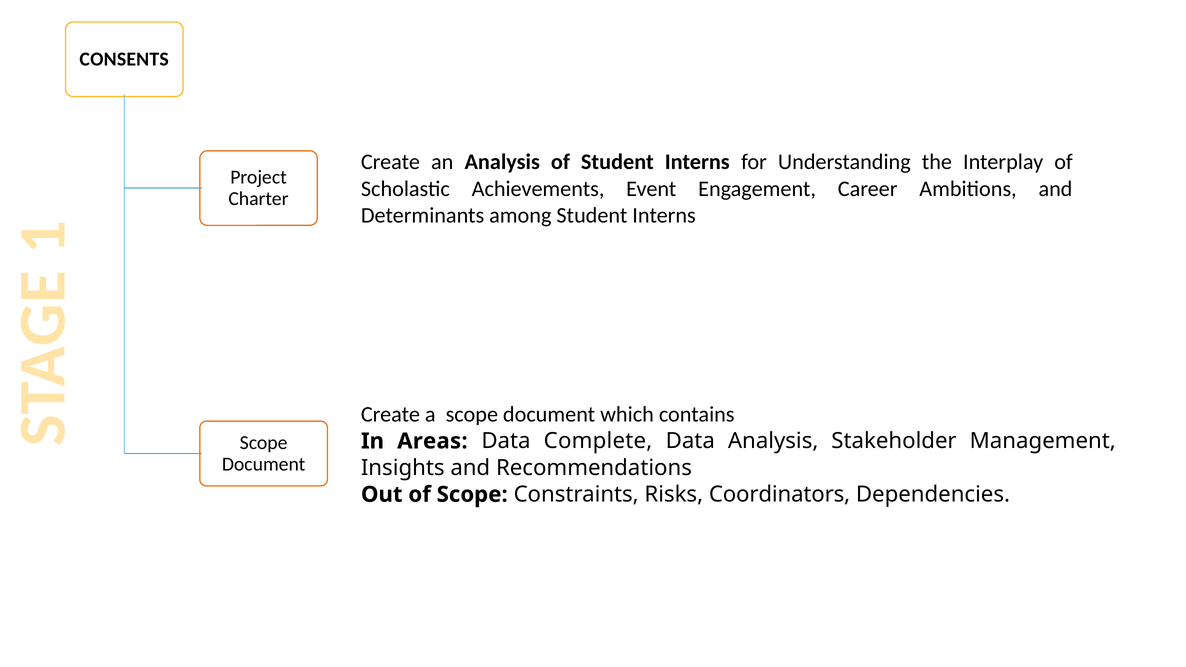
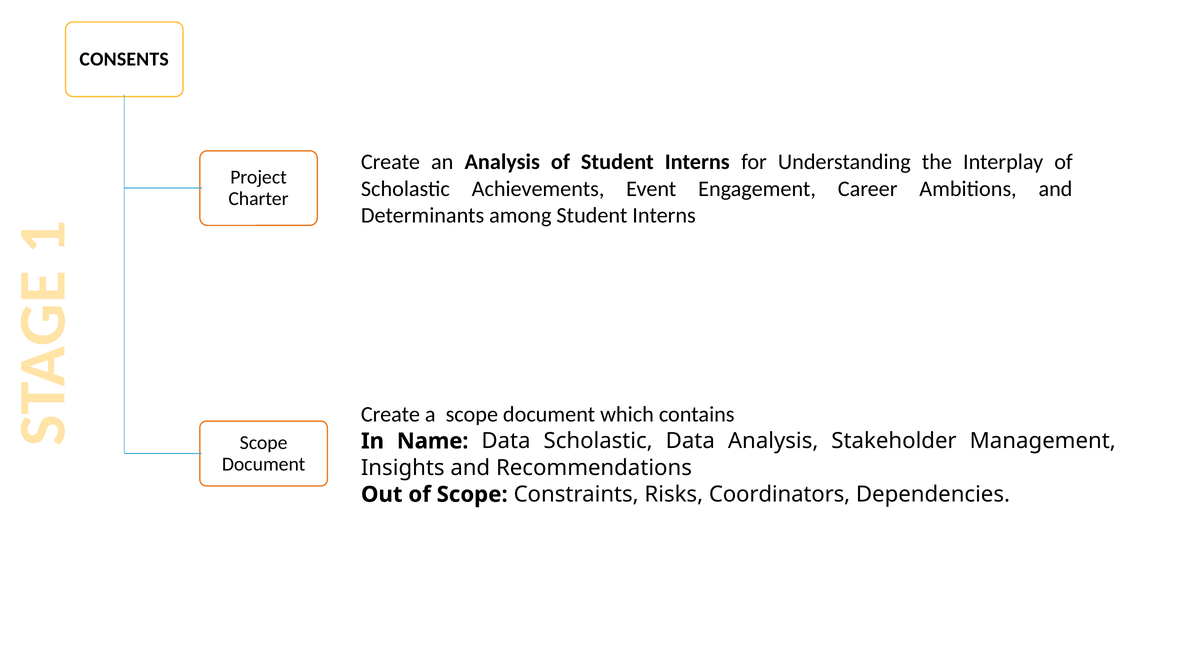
Areas: Areas -> Name (433, 441)
Data Complete: Complete -> Scholastic (598, 441)
